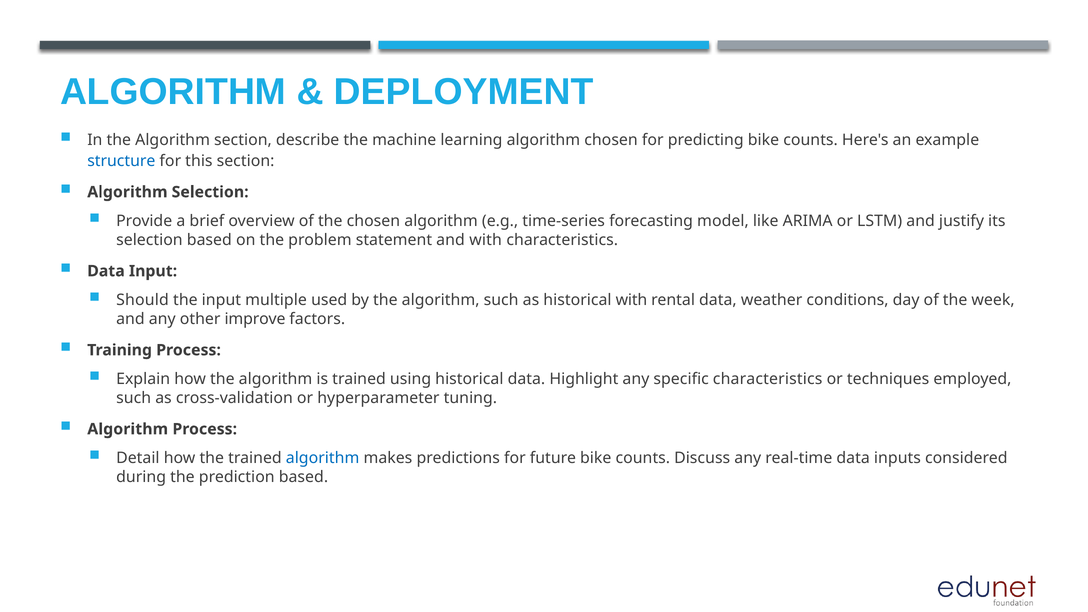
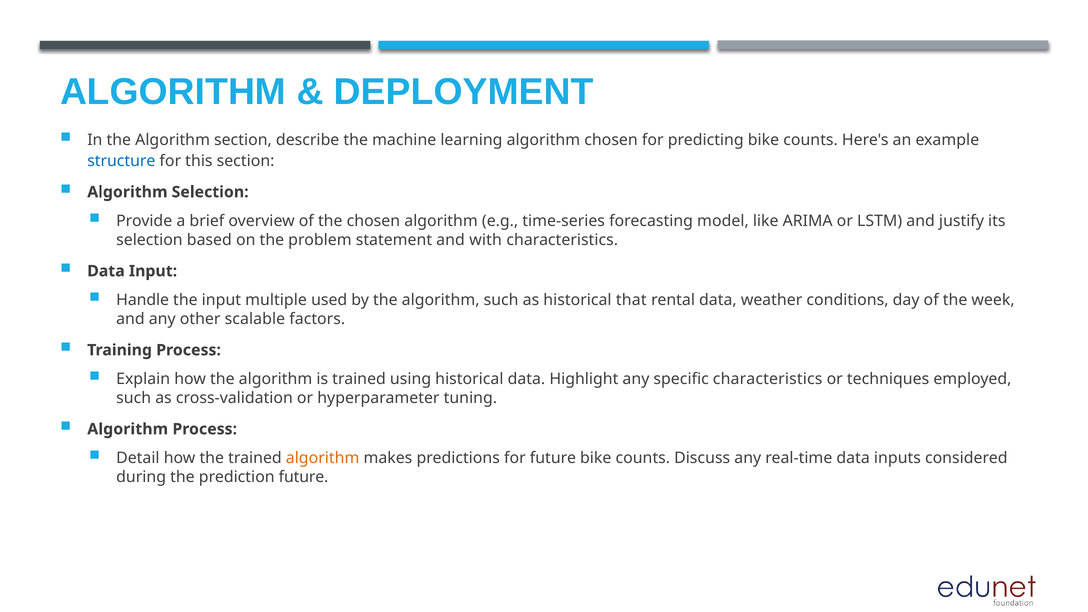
Should: Should -> Handle (143, 300)
historical with: with -> that (631, 300)
improve: improve -> scalable (255, 319)
algorithm colour: blue -> orange (323, 458)
prediction based: based -> future (304, 477)
